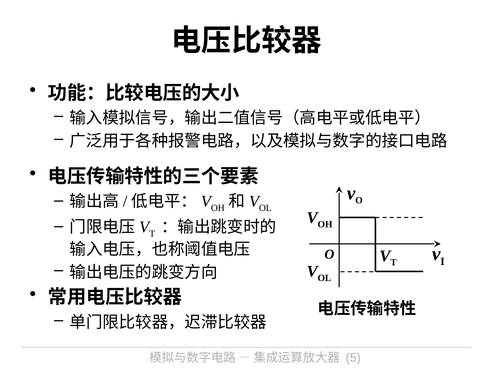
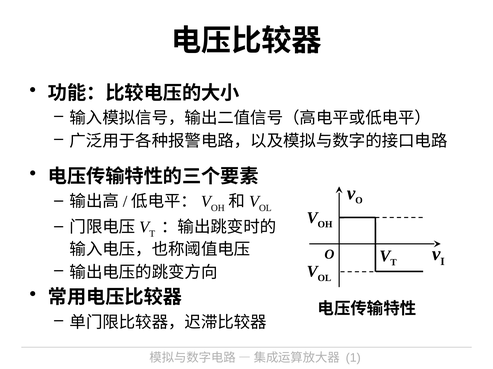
5: 5 -> 1 (353, 359)
